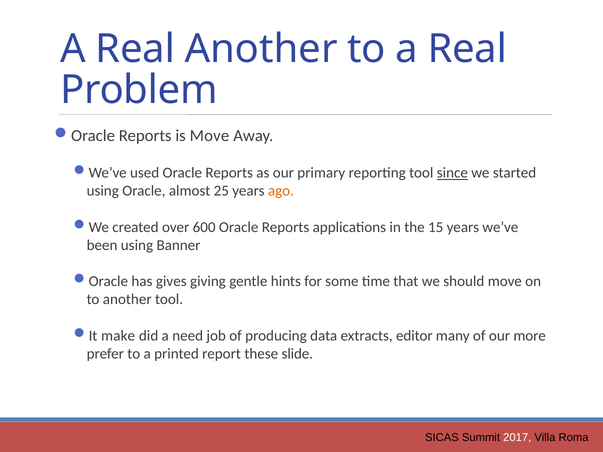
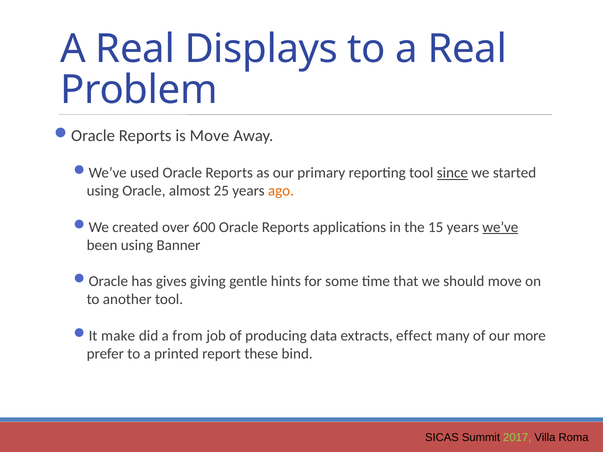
Real Another: Another -> Displays (261, 49)
we’ve underline: none -> present (500, 227)
need: need -> from (188, 336)
editor: editor -> effect (414, 336)
slide: slide -> bind (297, 354)
2017 colour: white -> light green (517, 438)
